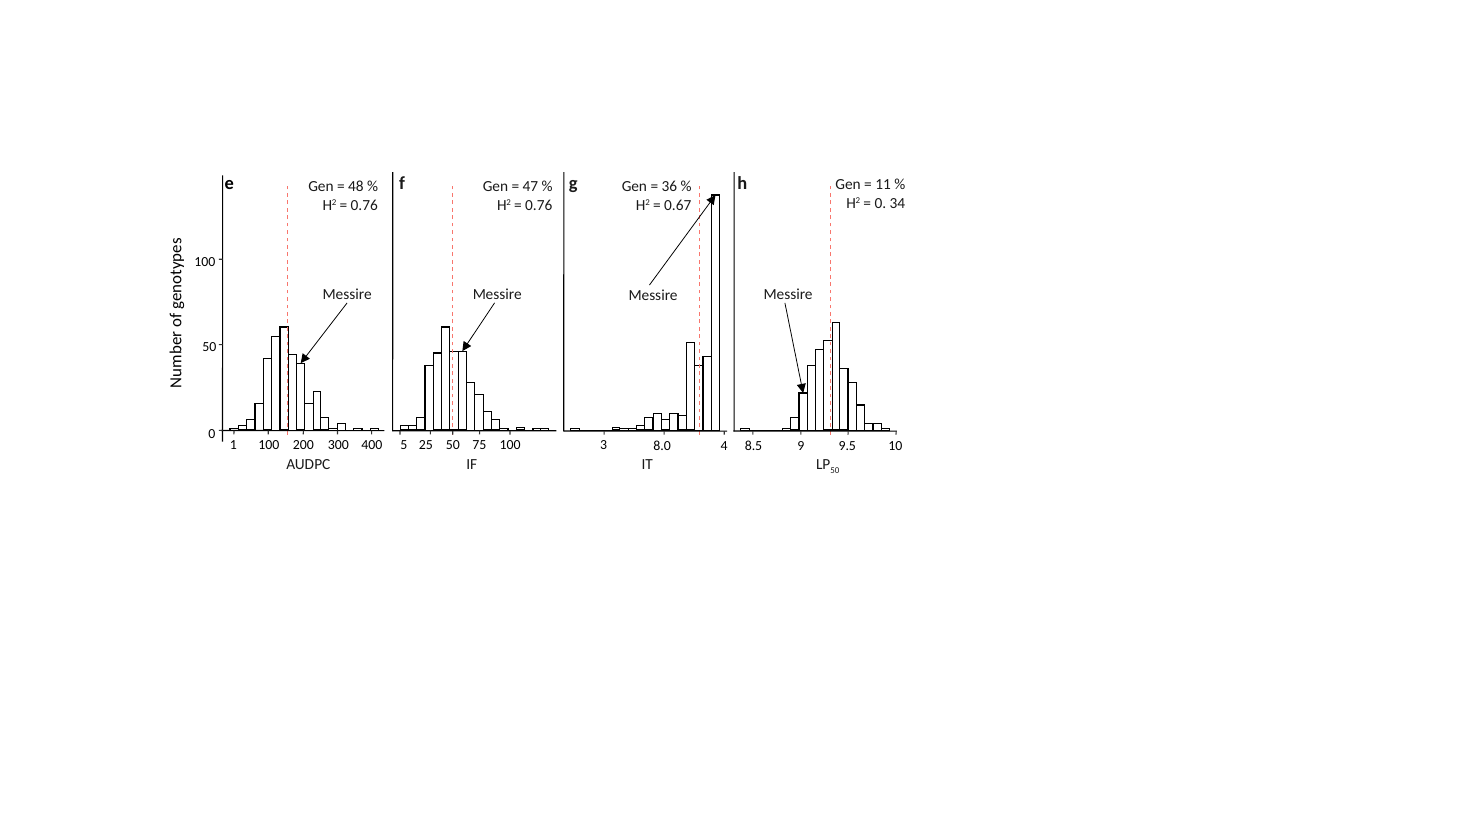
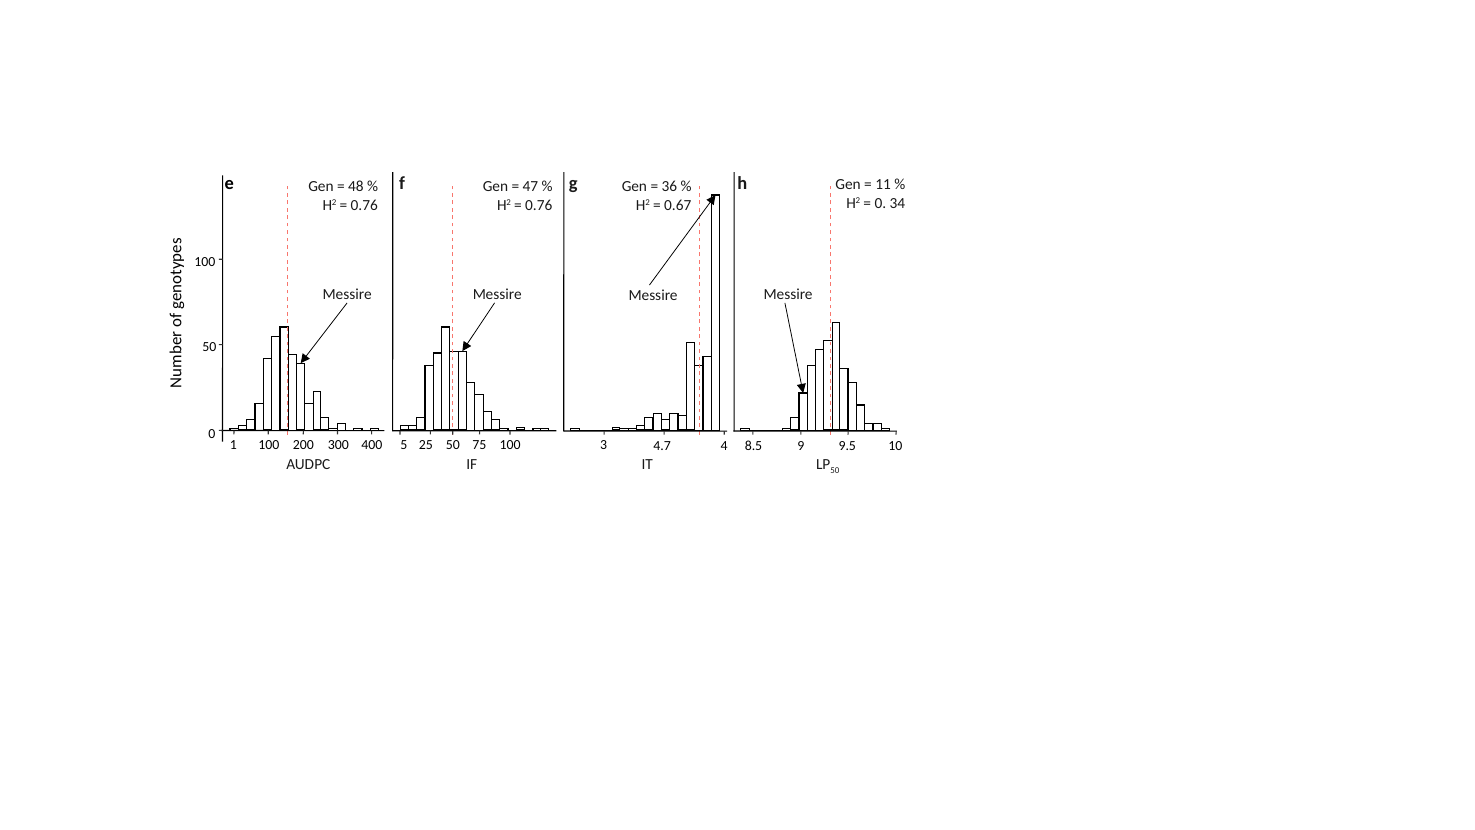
8.0: 8.0 -> 4.7 (662, 446)
